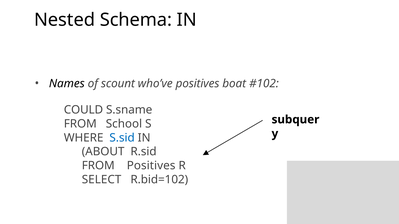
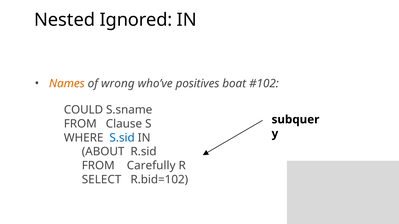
Schema: Schema -> Ignored (136, 20)
Names colour: black -> orange (67, 84)
scount: scount -> wrong (118, 84)
School: School -> Clause (124, 124)
FROM Positives: Positives -> Carefully (151, 166)
